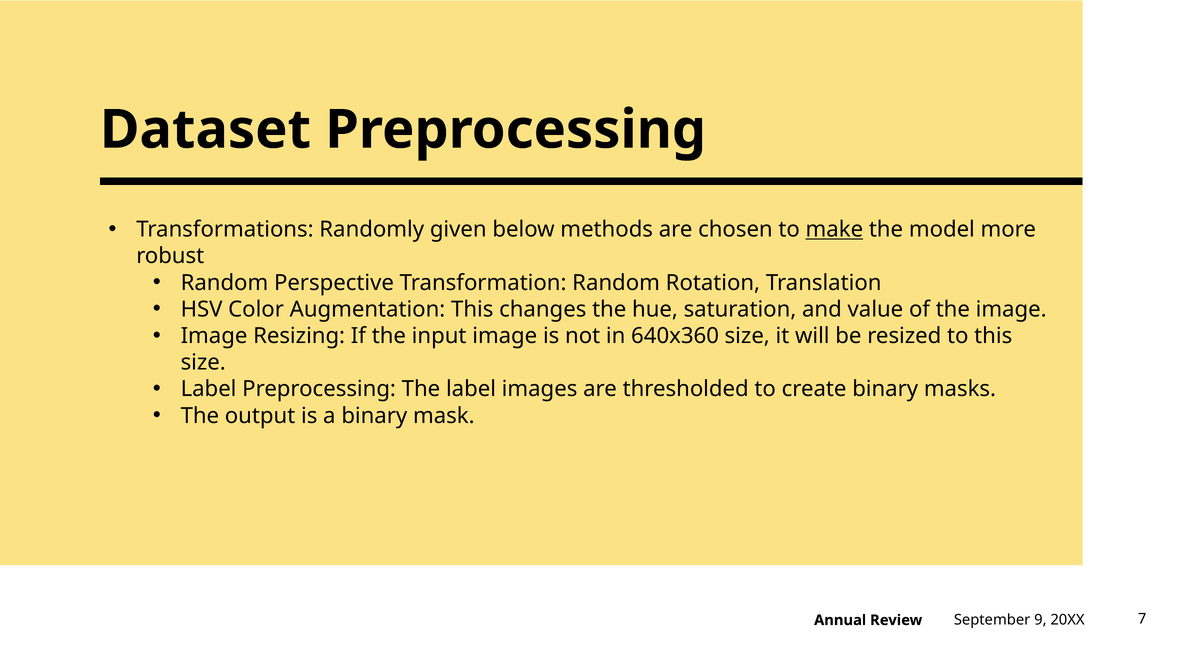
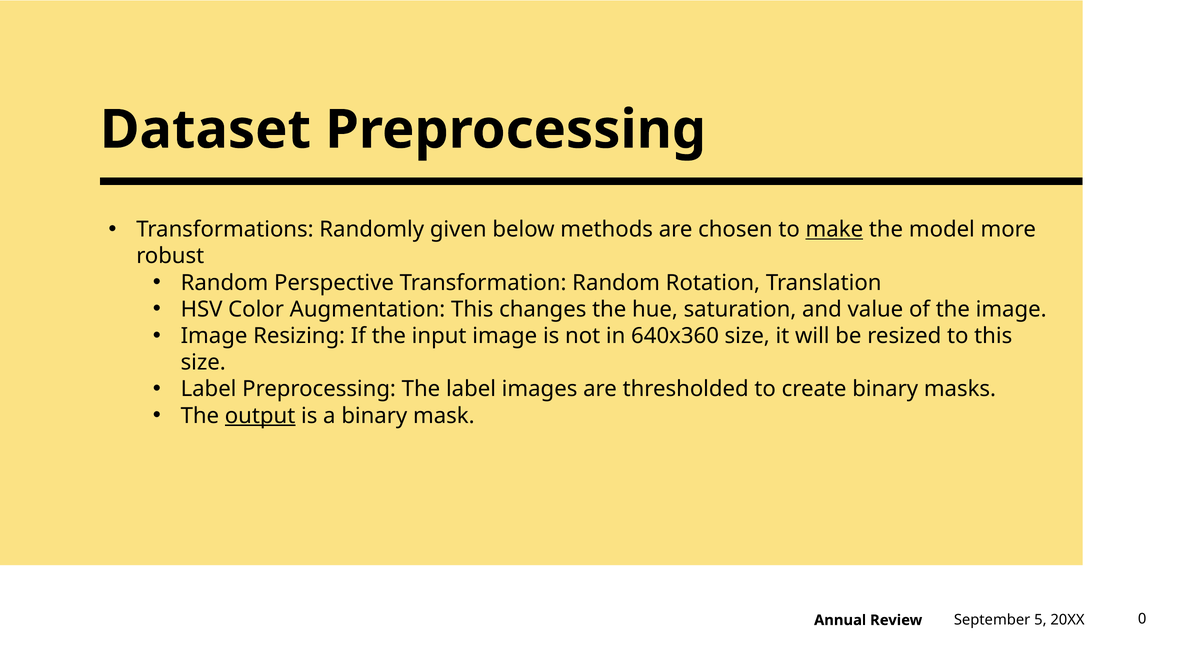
output underline: none -> present (260, 416)
9: 9 -> 5 (1040, 620)
7: 7 -> 0 (1142, 619)
